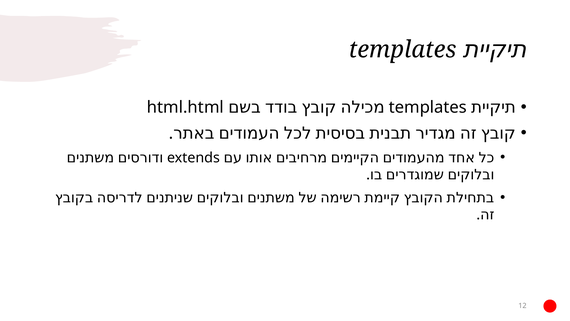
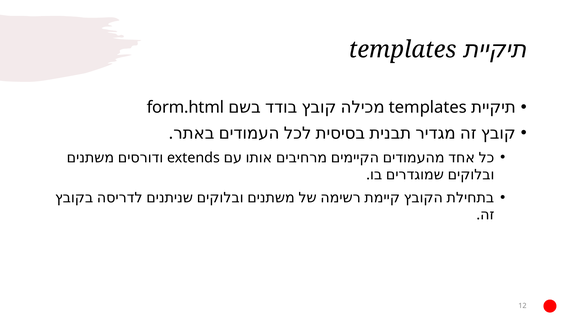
html.html: html.html -> form.html (185, 107)
